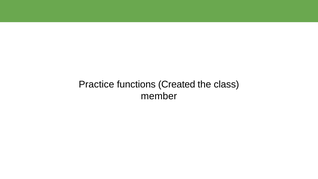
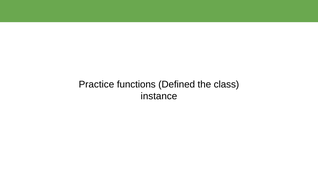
Created: Created -> Defined (177, 84)
member: member -> instance (159, 96)
